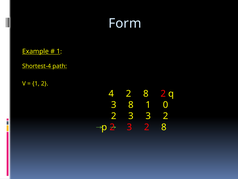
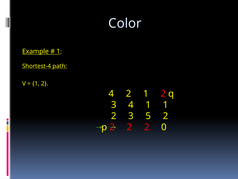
Form: Form -> Color (125, 23)
4 2 8: 8 -> 1 (146, 93)
3 8: 8 -> 4 (131, 105)
1 0: 0 -> 1 (165, 105)
3 3: 3 -> 5 (148, 116)
p 2 3: 3 -> 2 (129, 127)
8: 8 -> 0 (164, 127)
